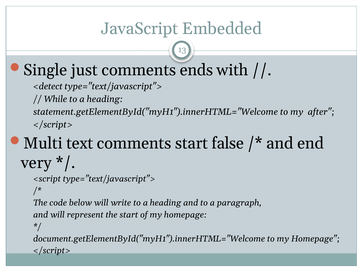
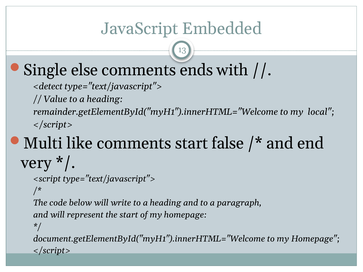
just: just -> else (85, 70)
While: While -> Value (55, 99)
statement.getElementById("myH1").innerHTML="Welcome: statement.getElementById("myH1").innerHTML="Welcome -> remainder.getElementById("myH1").innerHTML="Welcome (156, 112)
after: after -> local (321, 112)
text: text -> like (80, 143)
